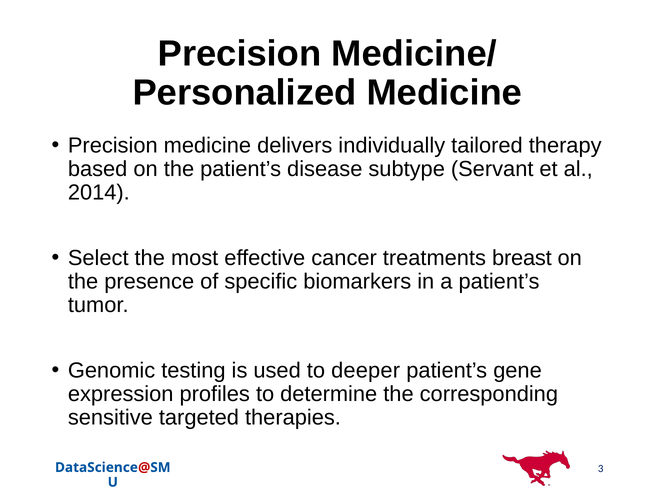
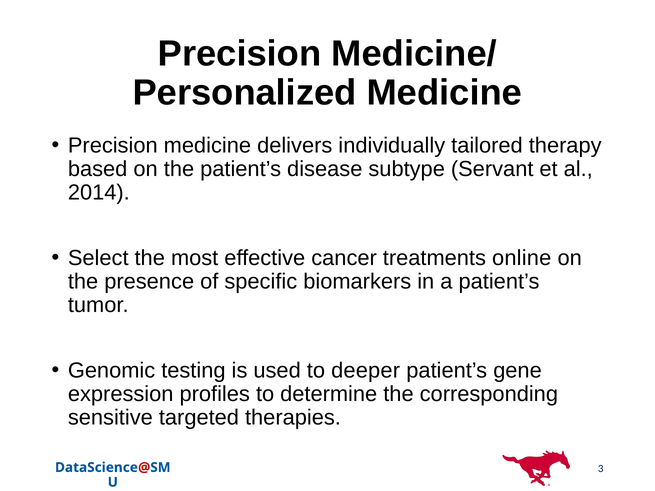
breast: breast -> online (522, 258)
